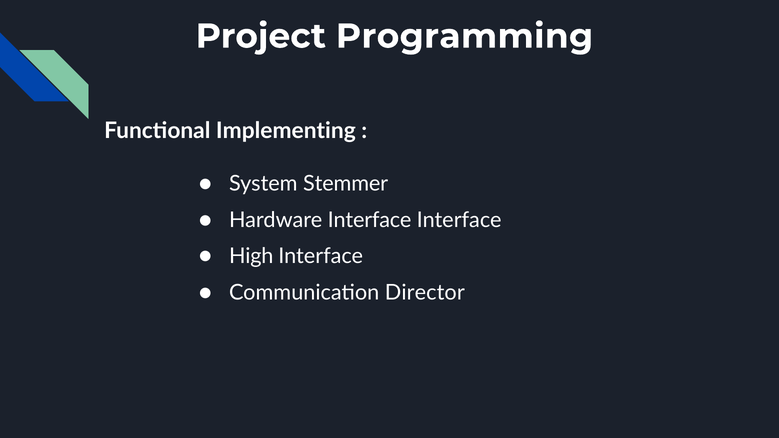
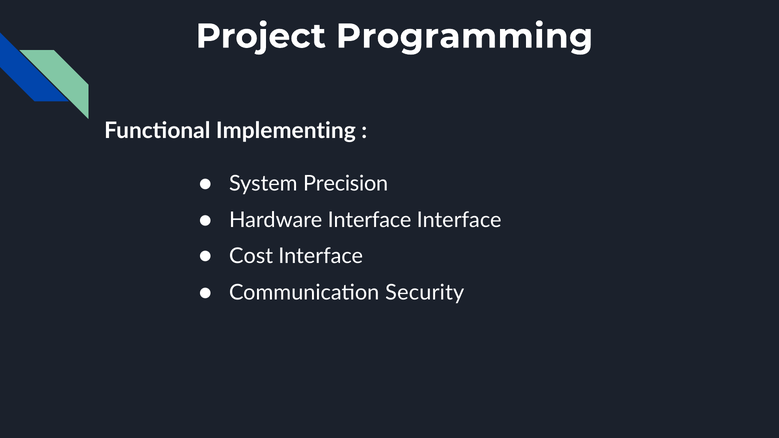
Stemmer: Stemmer -> Precision (346, 184)
High: High -> Cost (251, 256)
Director: Director -> Security (425, 293)
